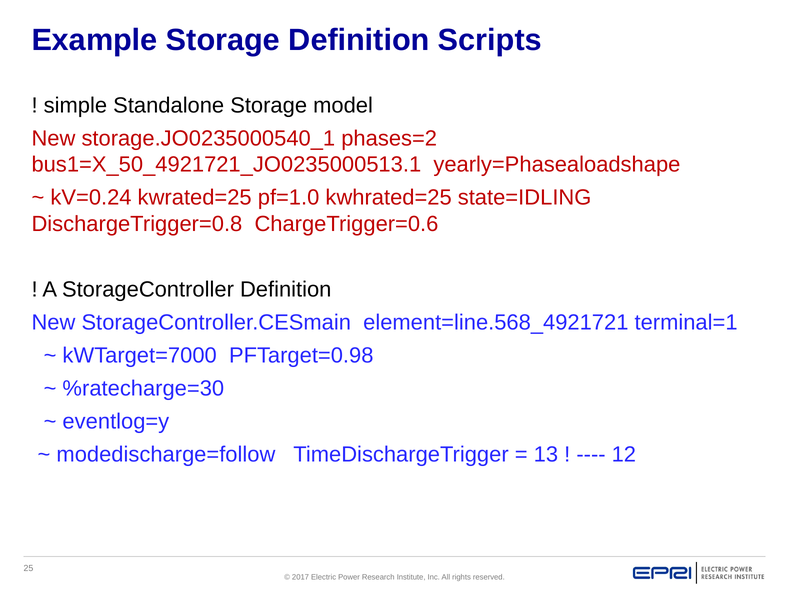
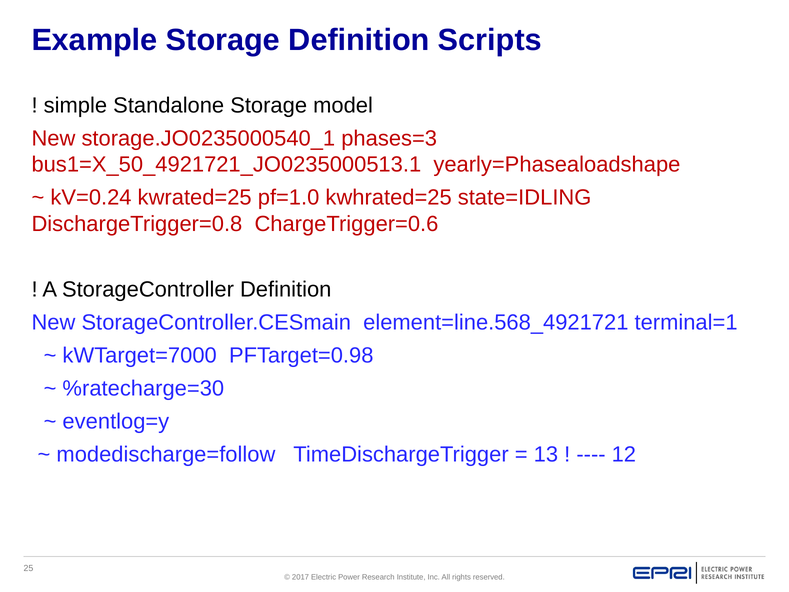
phases=2: phases=2 -> phases=3 (389, 138)
